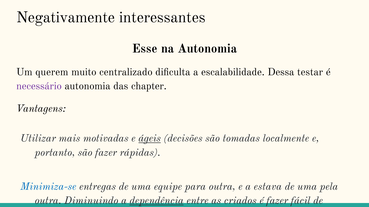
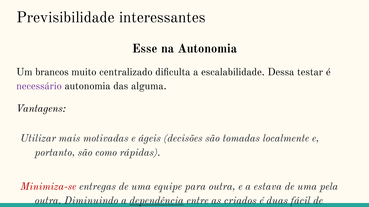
Negativamente: Negativamente -> Previsibilidade (65, 17)
querem: querem -> brancos (52, 72)
chapter: chapter -> alguma (149, 86)
ágeis underline: present -> none (150, 139)
são fazer: fazer -> como (106, 153)
Minimiza-se colour: blue -> red (48, 187)
é fazer: fazer -> duas (277, 201)
